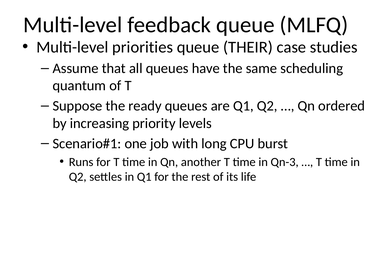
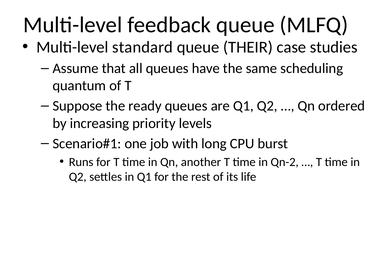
priorities: priorities -> standard (143, 47)
Qn-3: Qn-3 -> Qn-2 (285, 162)
